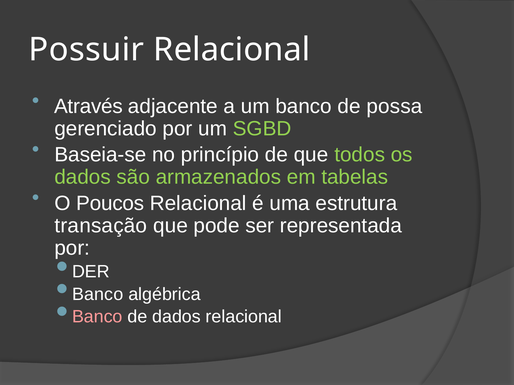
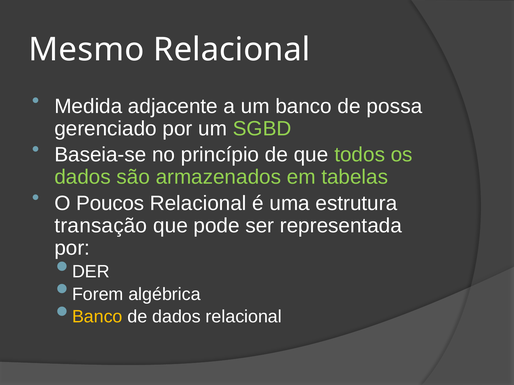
Possuir: Possuir -> Mesmo (86, 50)
Através: Através -> Medida (88, 106)
Banco: Banco -> Forem (98, 295)
Banco colour: pink -> yellow (97, 317)
